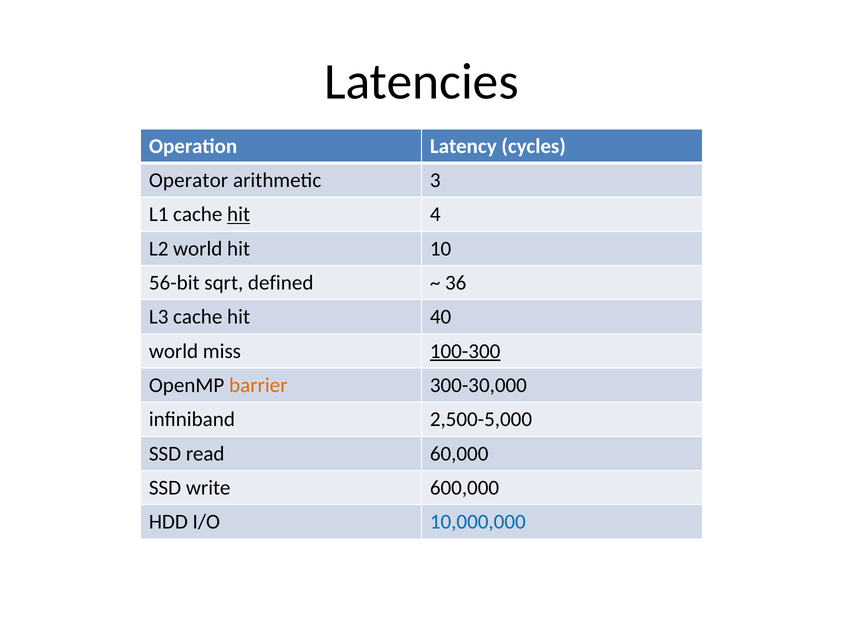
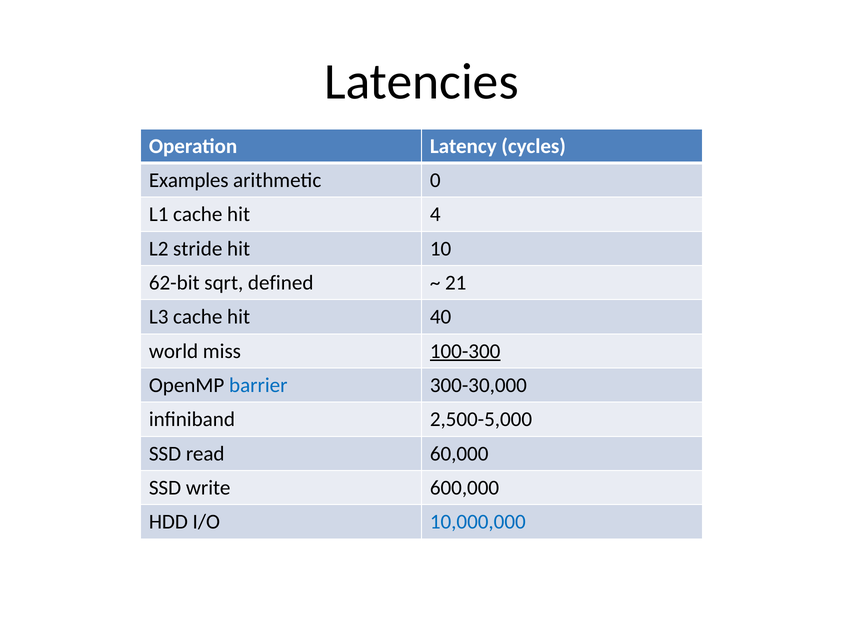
Operator: Operator -> Examples (189, 180)
3: 3 -> 0 (435, 180)
hit underline: present -> none (239, 215)
L2 world: world -> stride (198, 249)
56-bit: 56-bit -> 62-bit (174, 283)
36: 36 -> 21 (456, 283)
barrier colour: orange -> blue (258, 385)
